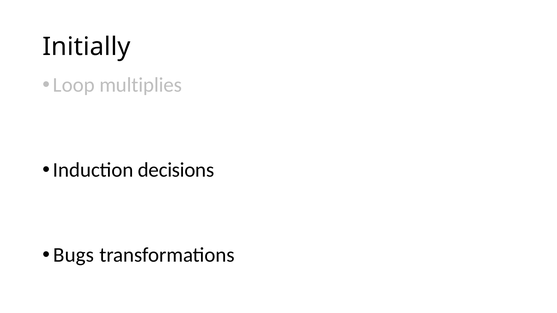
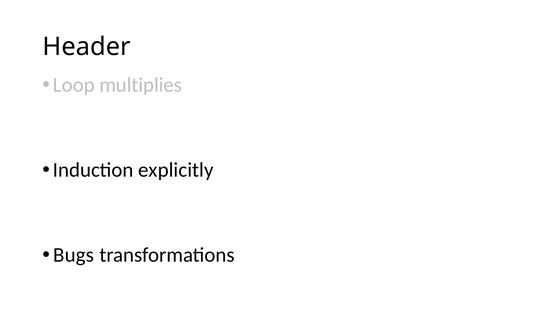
Initially: Initially -> Header (87, 47)
decisions: decisions -> explicitly (176, 170)
